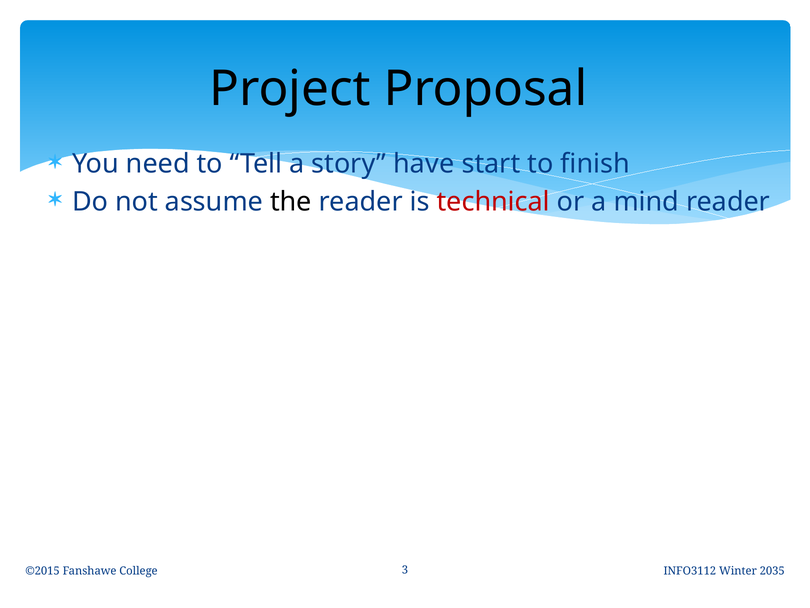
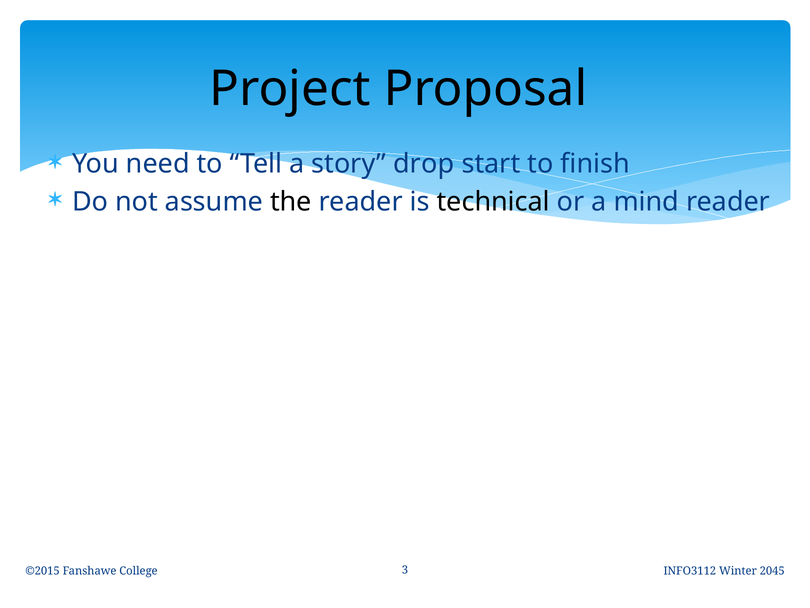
have: have -> drop (424, 164)
technical colour: red -> black (493, 202)
2035: 2035 -> 2045 (772, 571)
